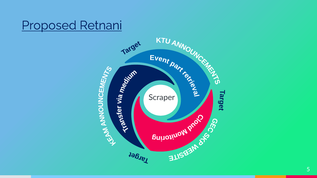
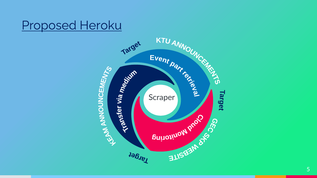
Retnani: Retnani -> Heroku (101, 25)
